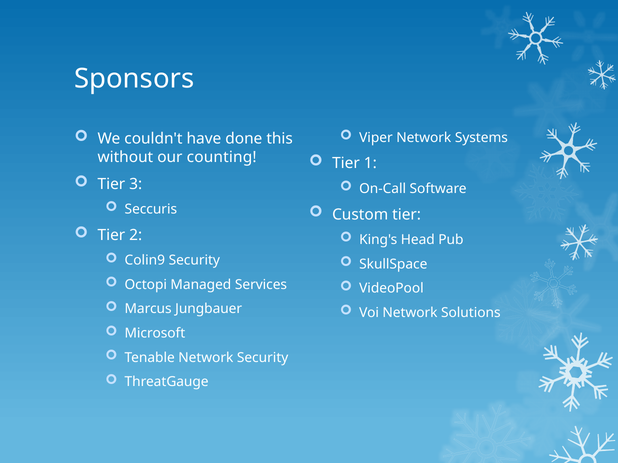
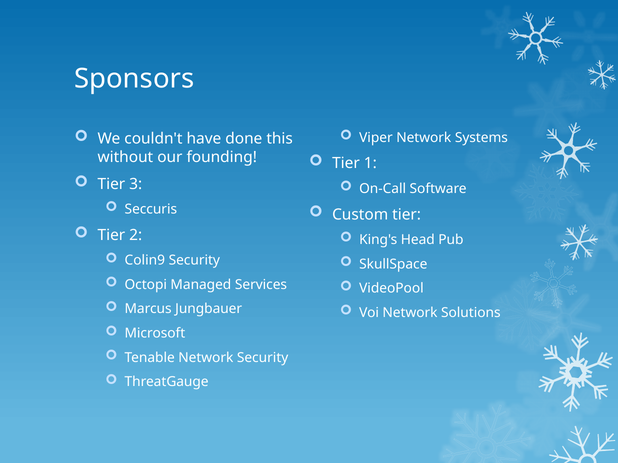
counting: counting -> founding (222, 157)
